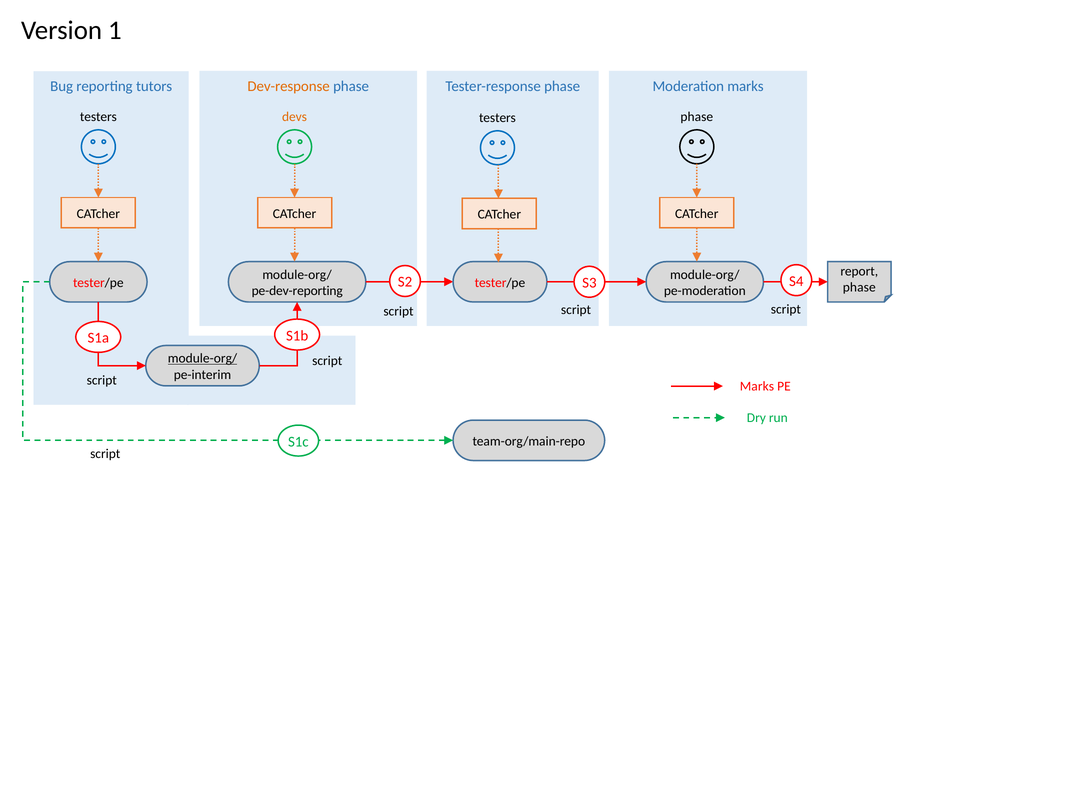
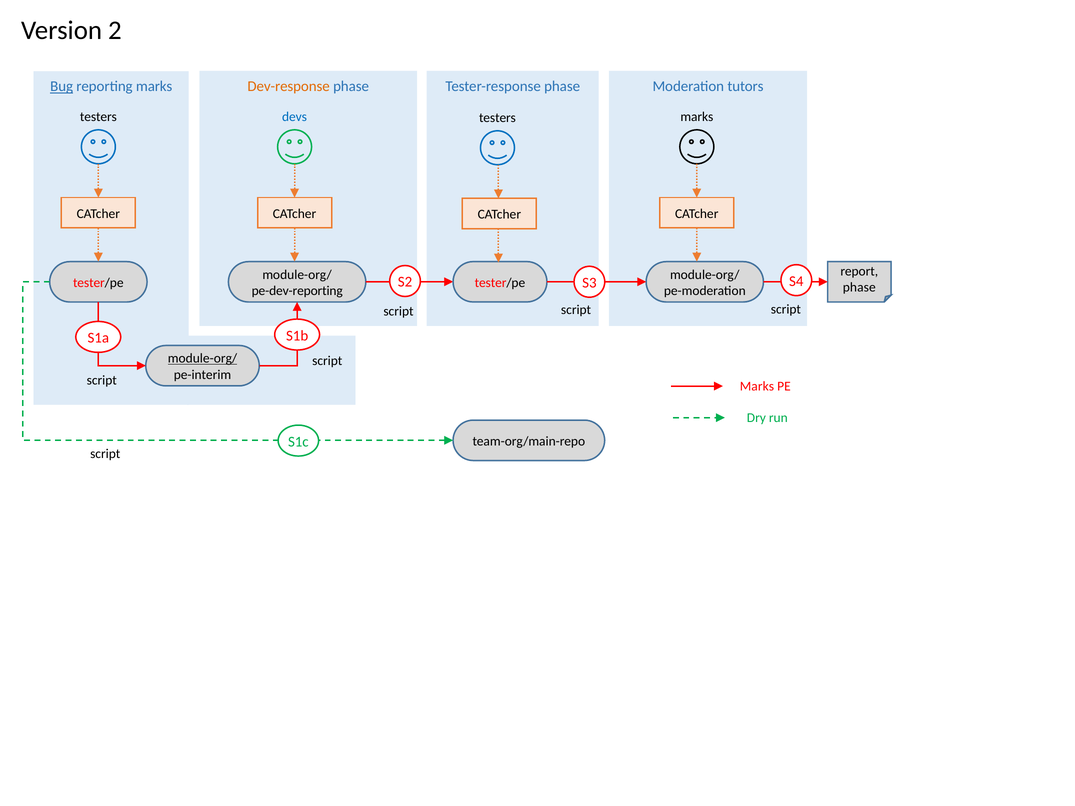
1: 1 -> 2 (115, 31)
Moderation marks: marks -> tutors (745, 86)
Bug underline: none -> present (62, 87)
reporting tutors: tutors -> marks (154, 87)
devs colour: orange -> blue (295, 117)
phase: phase -> marks (697, 117)
